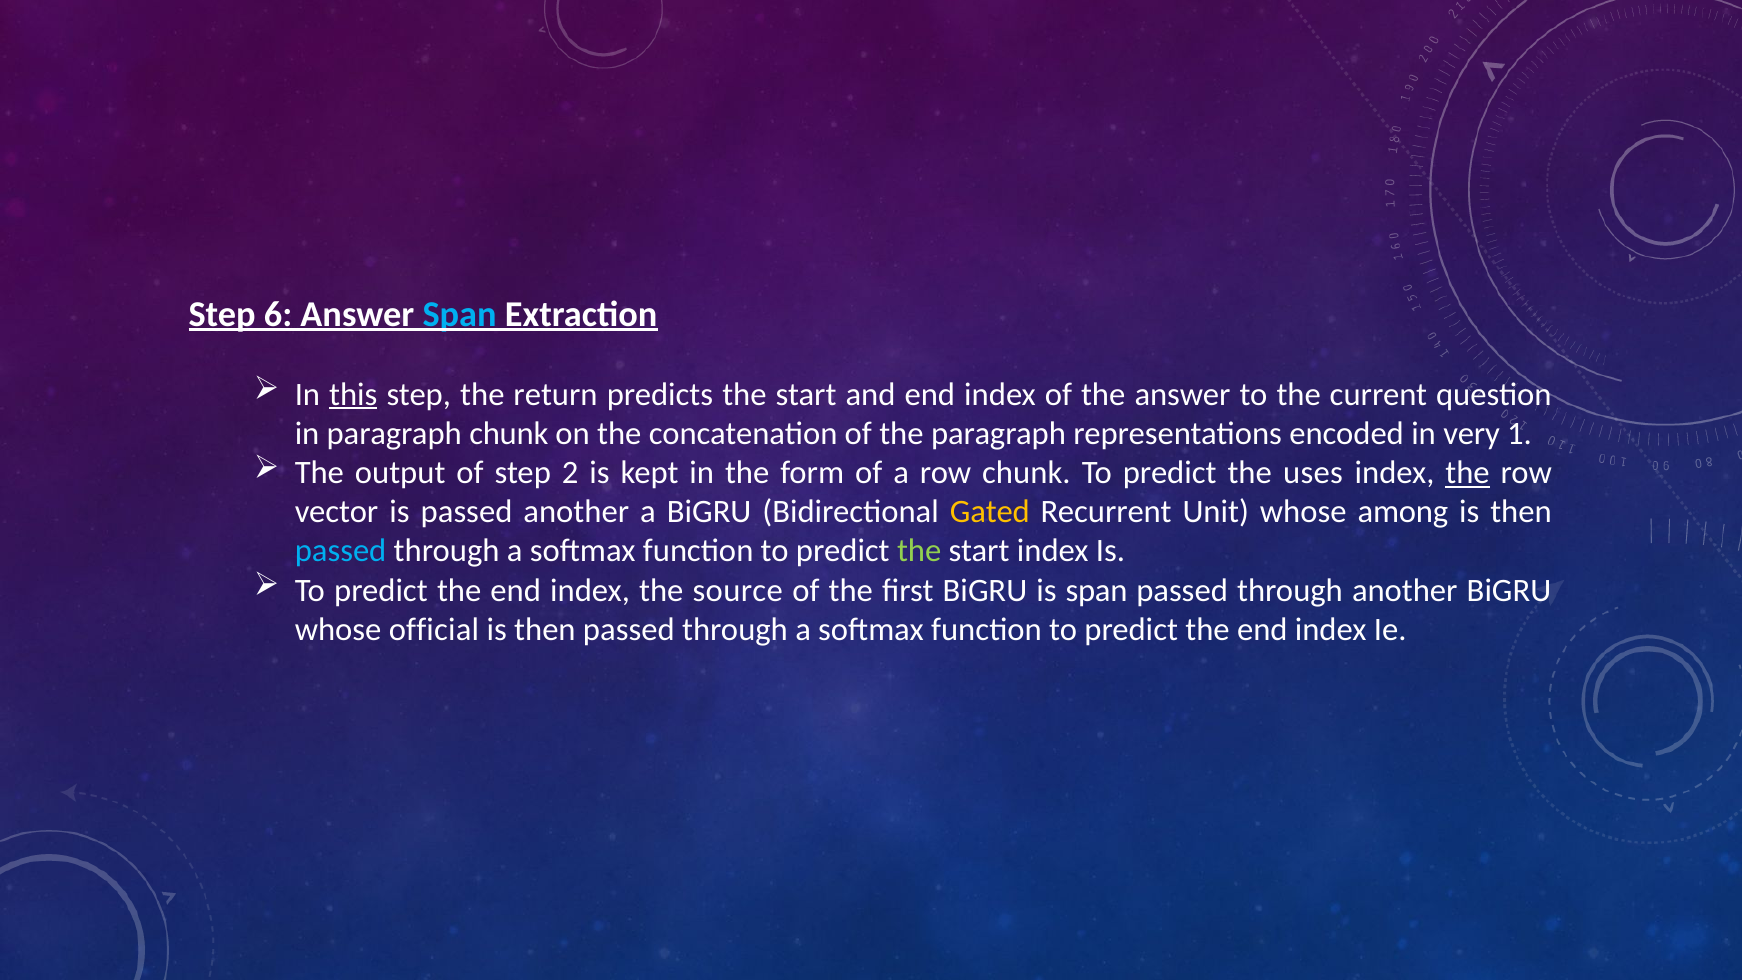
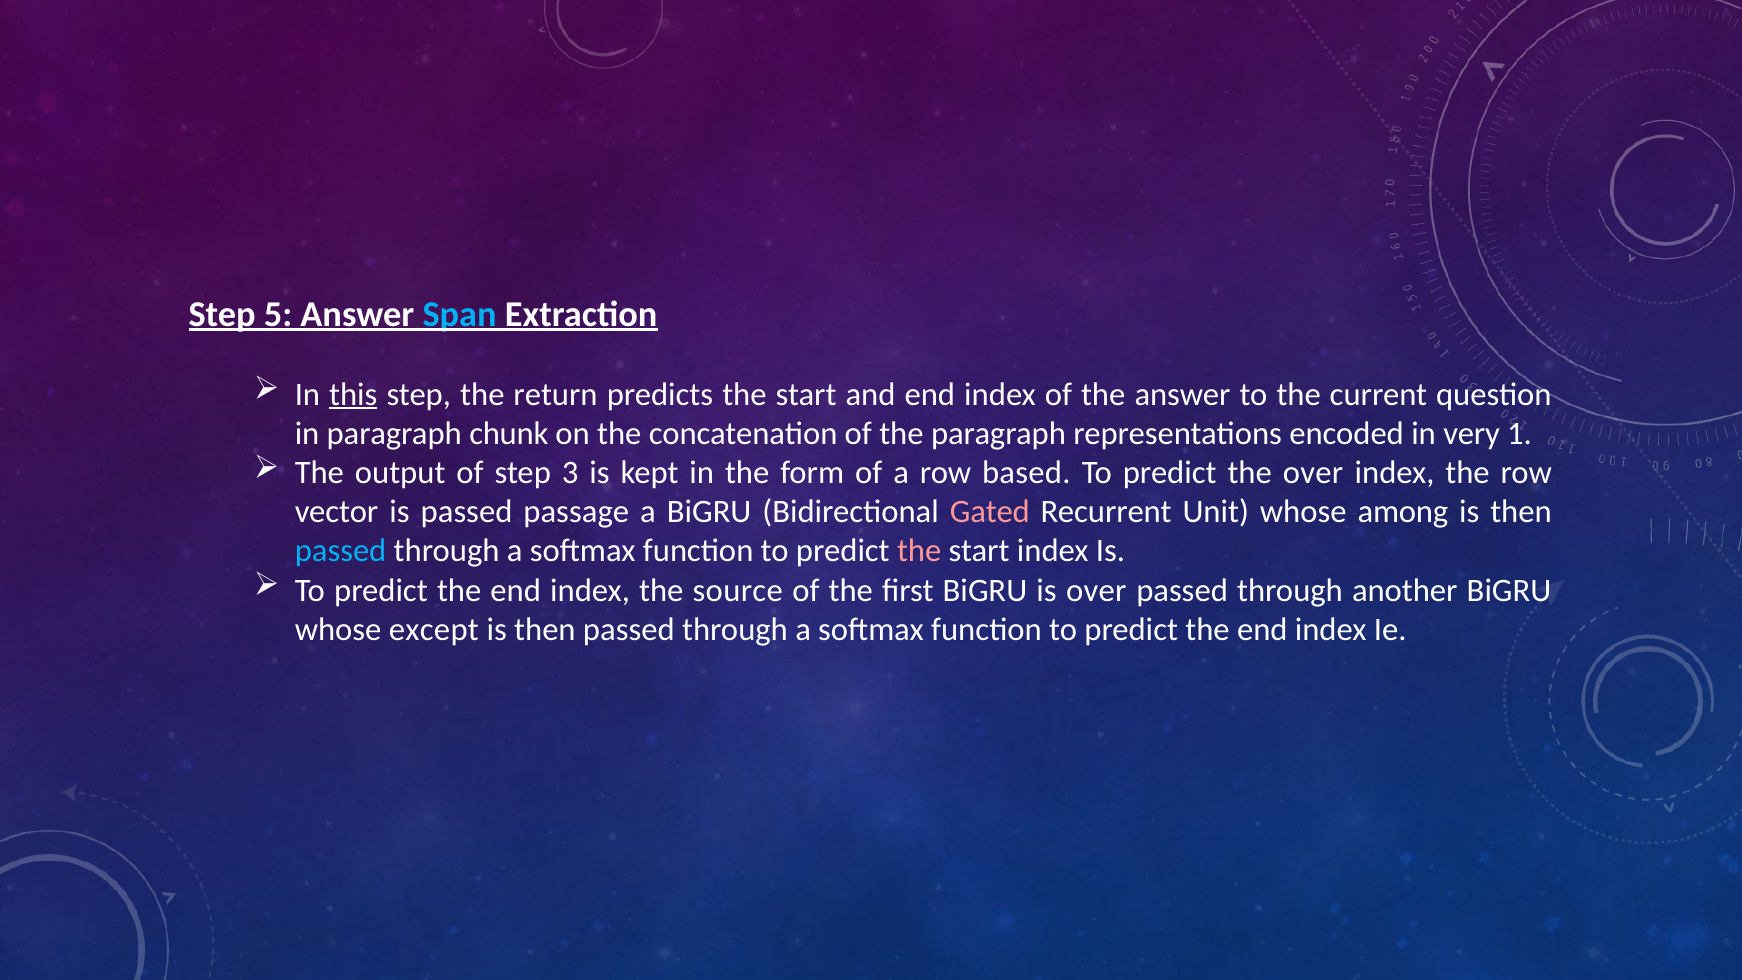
6: 6 -> 5 (278, 314)
2: 2 -> 3 (570, 473)
row chunk: chunk -> based (1026, 473)
the uses: uses -> over (1313, 473)
the underline: present -> none (1468, 473)
passed another: another -> passage (576, 512)
Gated colour: yellow -> pink (990, 512)
the colour: light green -> pink (919, 551)
is span: span -> over (1096, 590)
official: official -> except (434, 630)
